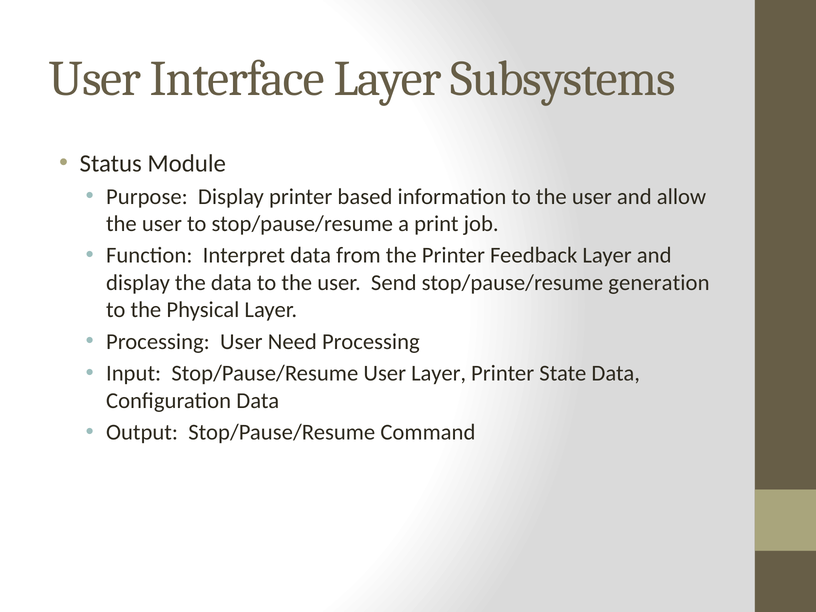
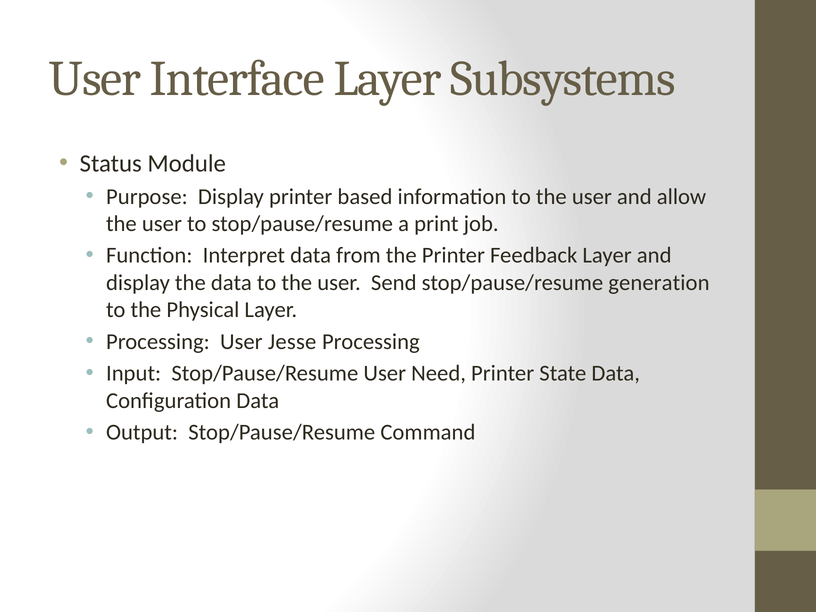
Need: Need -> Jesse (292, 342)
User Layer: Layer -> Need (439, 373)
